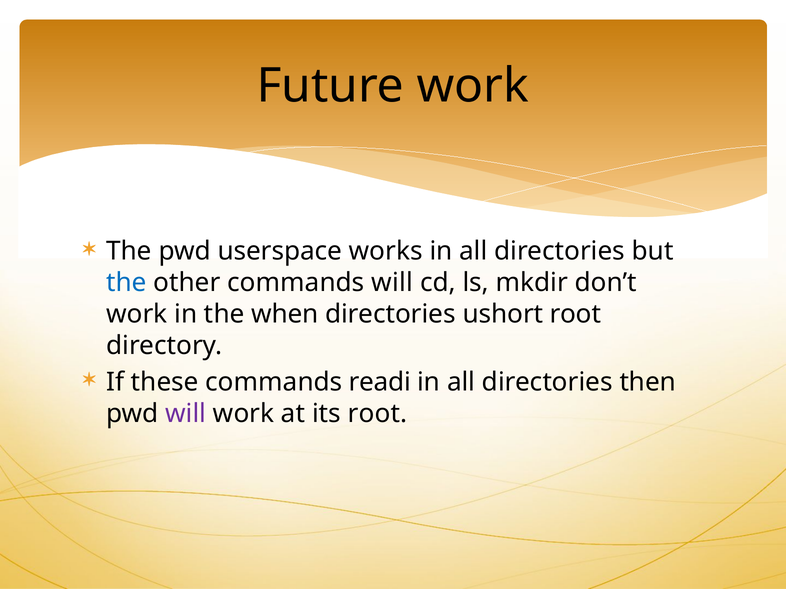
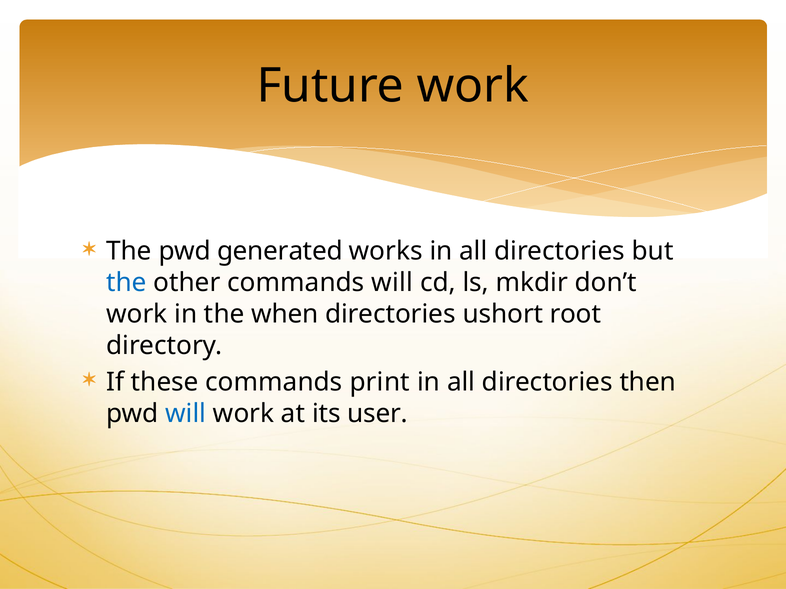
userspace: userspace -> generated (280, 251)
readi: readi -> print (380, 382)
will colour: purple -> blue (186, 414)
its root: root -> user (378, 414)
